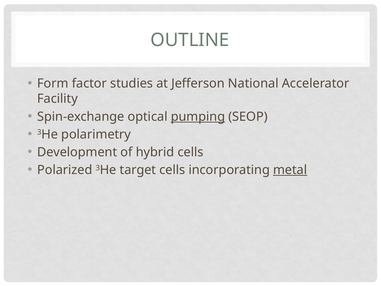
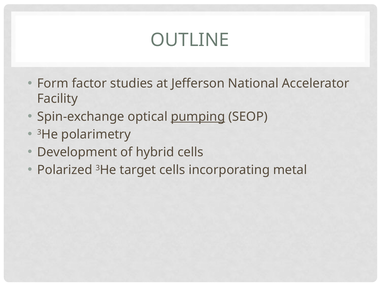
metal underline: present -> none (290, 170)
